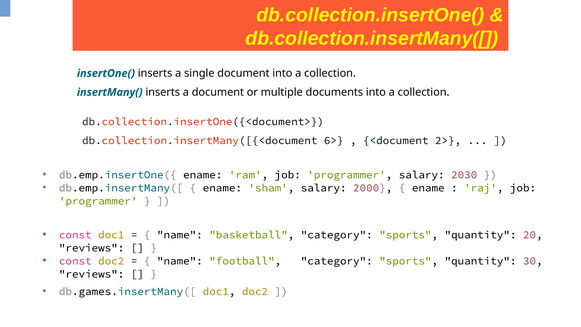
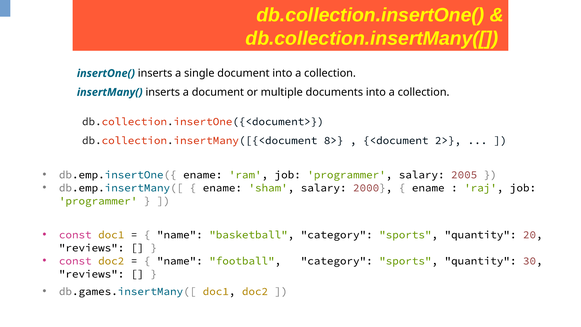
6>: 6> -> 8> (334, 140)
2030: 2030 -> 2005 (464, 175)
